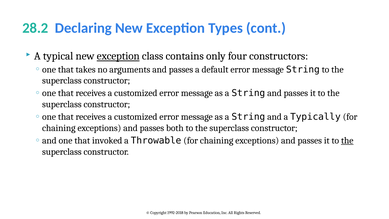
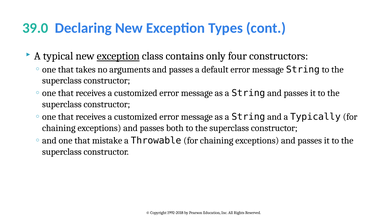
28.2: 28.2 -> 39.0 (35, 28)
invoked: invoked -> mistake (107, 140)
the underline: present -> none (347, 140)
